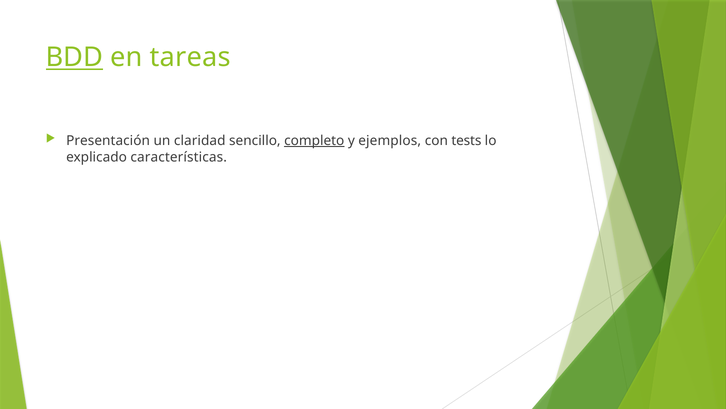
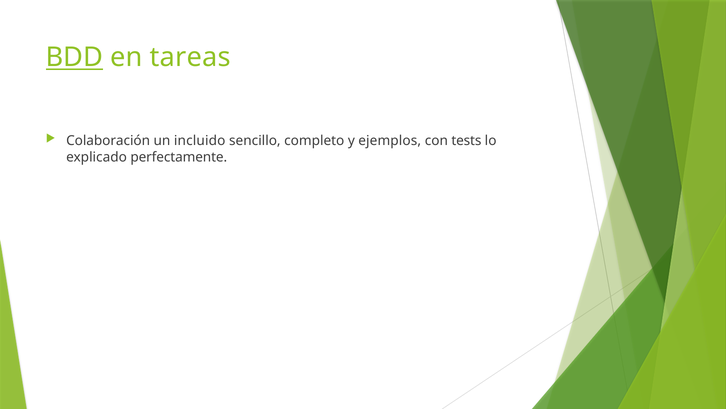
Presentación: Presentación -> Colaboración (108, 141)
claridad: claridad -> incluido (200, 141)
completo underline: present -> none (314, 141)
características: características -> perfectamente (179, 157)
